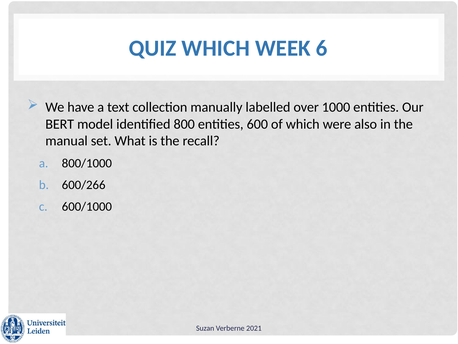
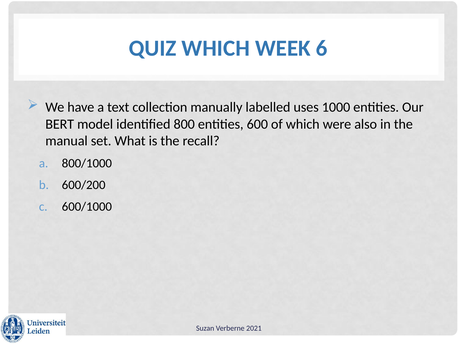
over: over -> uses (306, 107)
600/266: 600/266 -> 600/200 (84, 185)
